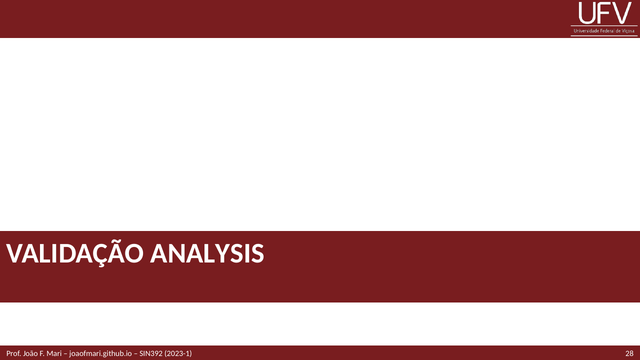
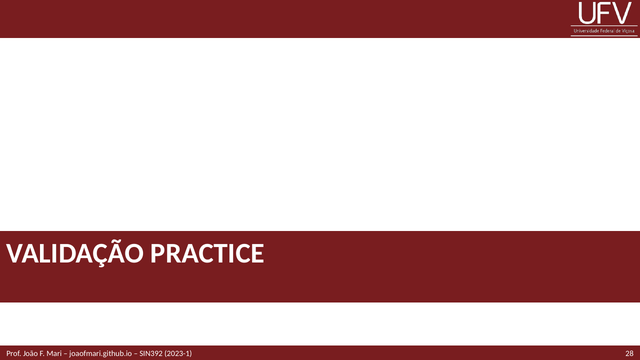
ANALYSIS: ANALYSIS -> PRACTICE (207, 254)
